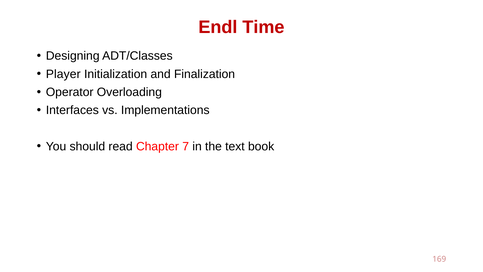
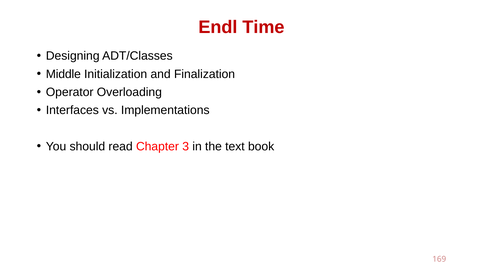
Player: Player -> Middle (63, 74)
7: 7 -> 3 (186, 146)
